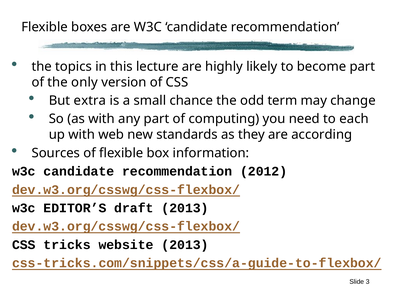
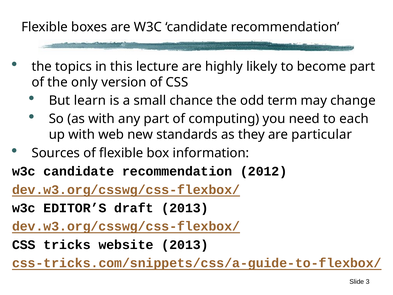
extra: extra -> learn (90, 100)
according: according -> particular (322, 135)
